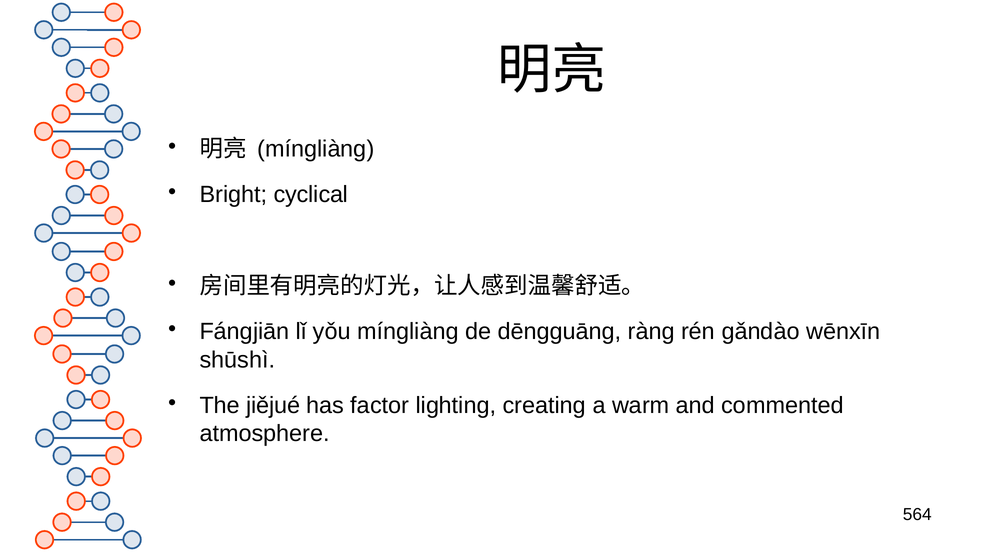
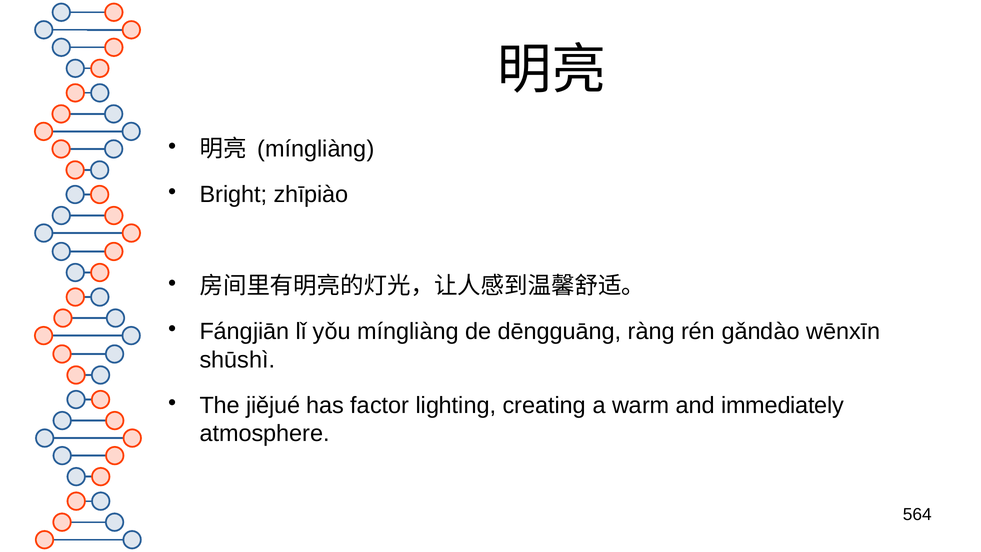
cyclical: cyclical -> zhīpiào (311, 195)
commented: commented -> immediately (783, 405)
